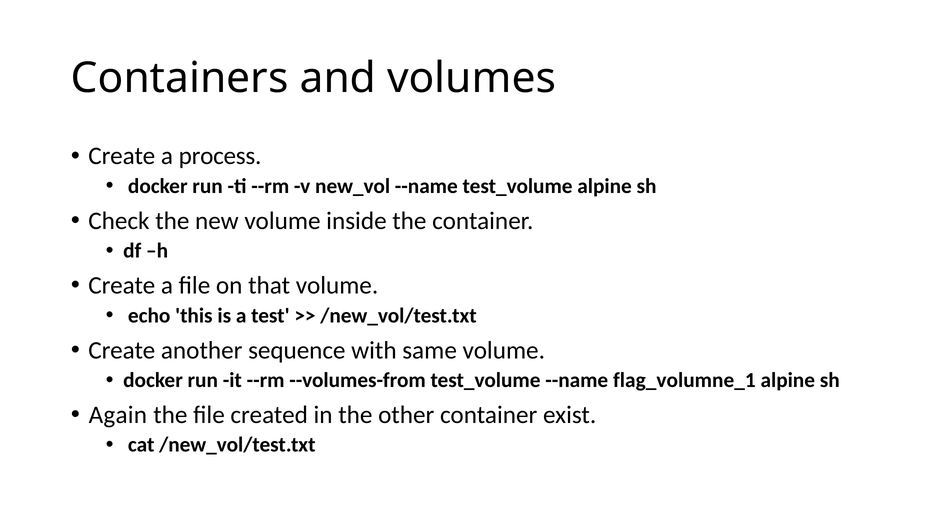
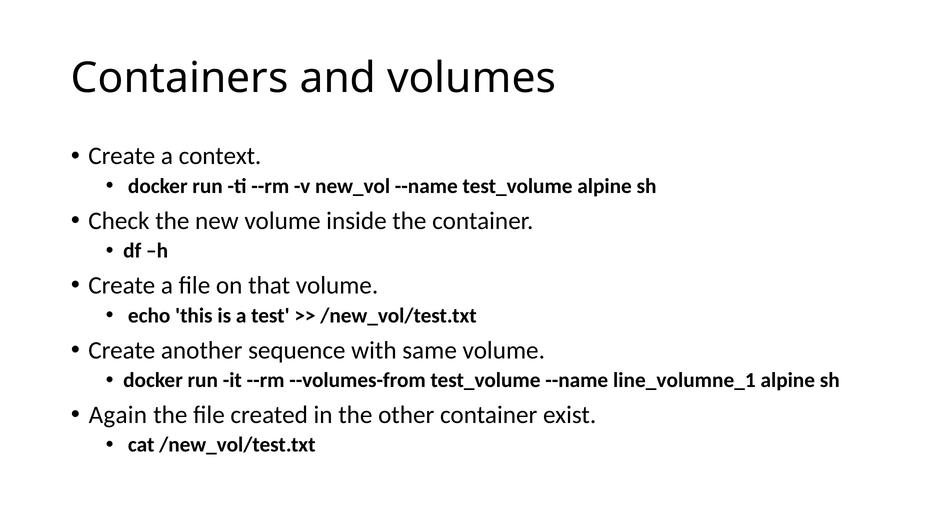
process: process -> context (220, 156)
flag_volumne_1: flag_volumne_1 -> line_volumne_1 (684, 380)
